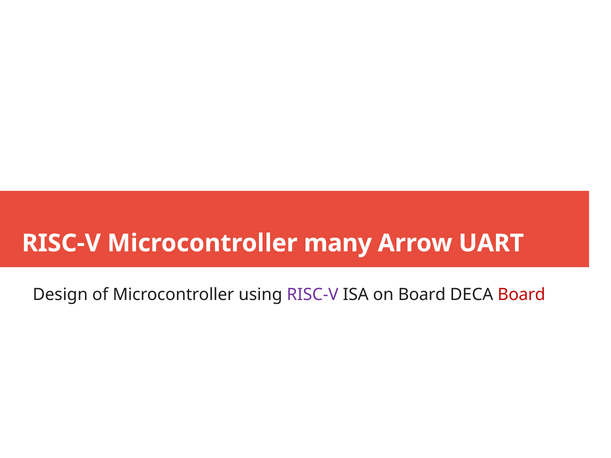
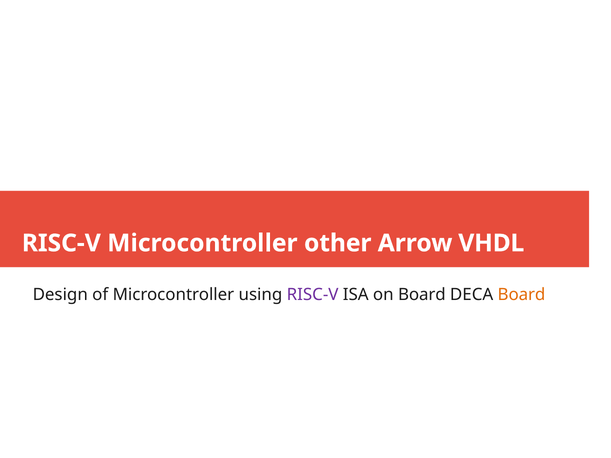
many: many -> other (338, 243)
UART: UART -> VHDL (491, 243)
Board colour: red -> orange (522, 295)
